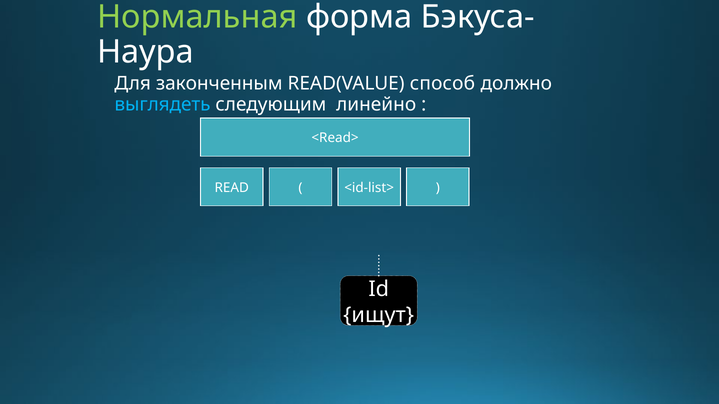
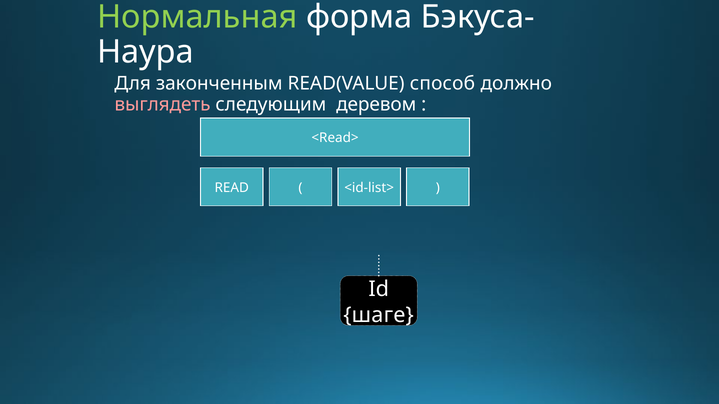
выглядеть colour: light blue -> pink (163, 105)
линейно: линейно -> деревом (376, 105)
ищут: ищут -> шаге (379, 315)
